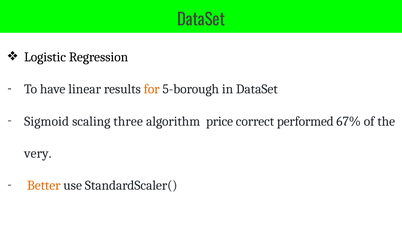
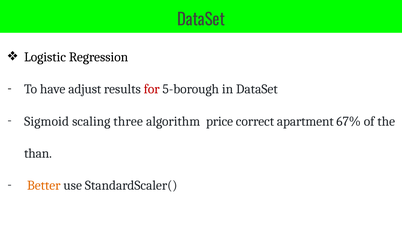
linear: linear -> adjust (85, 89)
for colour: orange -> red (152, 89)
performed: performed -> apartment (305, 121)
very: very -> than (38, 153)
